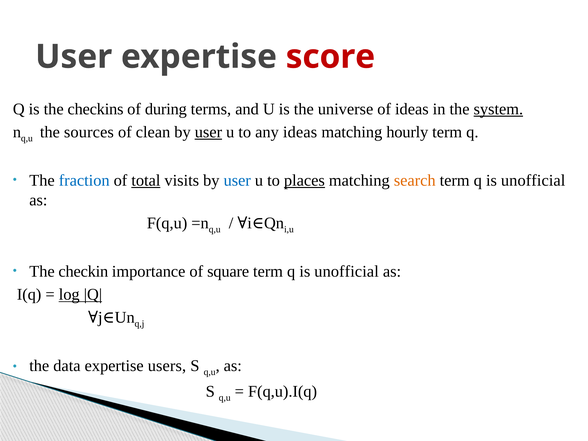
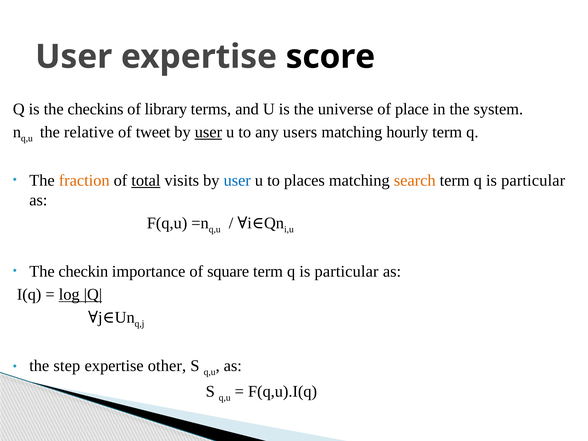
score colour: red -> black (330, 57)
during: during -> library (166, 109)
of ideas: ideas -> place (412, 109)
system underline: present -> none (498, 109)
sources: sources -> relative (89, 132)
clean: clean -> tweet (153, 132)
any ideas: ideas -> users (300, 132)
fraction colour: blue -> orange (84, 181)
places underline: present -> none (304, 181)
unofficial: unofficial -> particular (533, 181)
unofficial: unofficial -> particular (347, 272)
data: data -> step (67, 366)
users: users -> other (167, 366)
